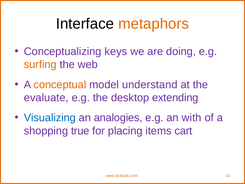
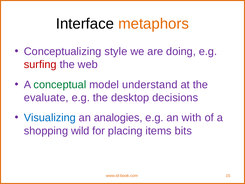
keys: keys -> style (116, 51)
surfing colour: orange -> red (40, 64)
conceptual colour: orange -> green (60, 84)
extending: extending -> decisions (175, 98)
true: true -> wild (80, 131)
cart: cart -> bits (183, 131)
